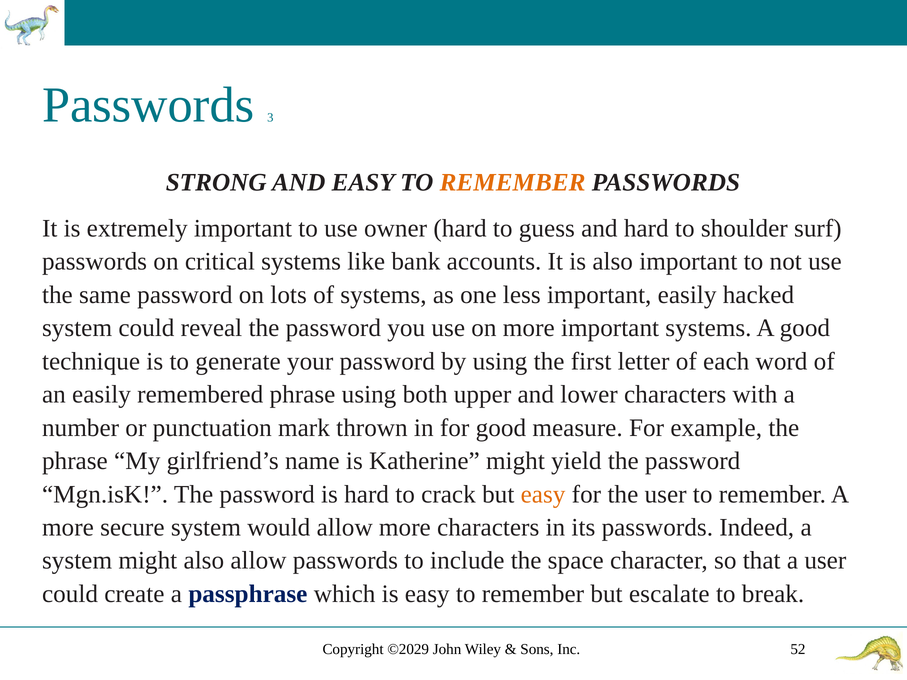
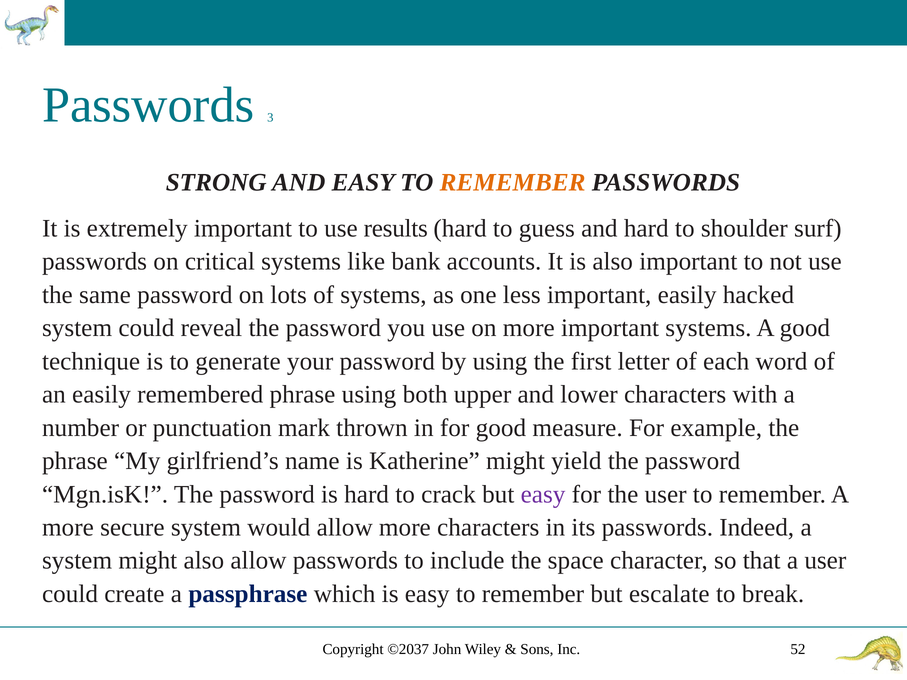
owner: owner -> results (396, 228)
easy colour: orange -> purple (543, 494)
©2029: ©2029 -> ©2037 (408, 650)
